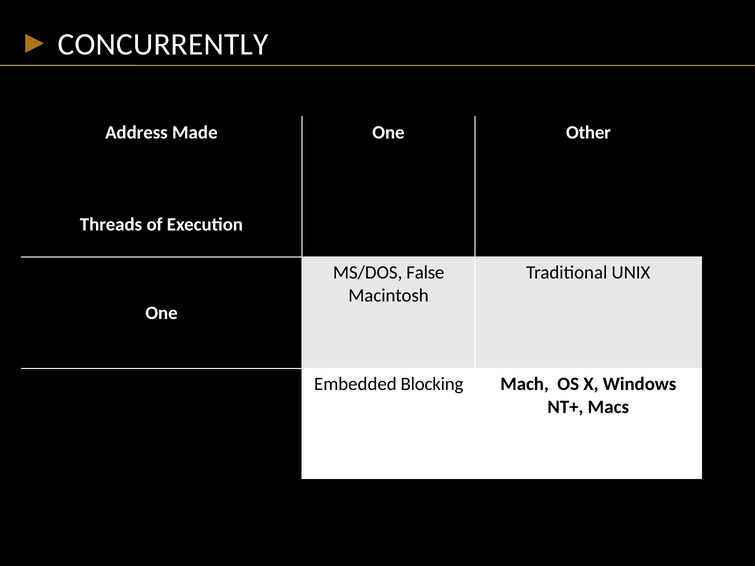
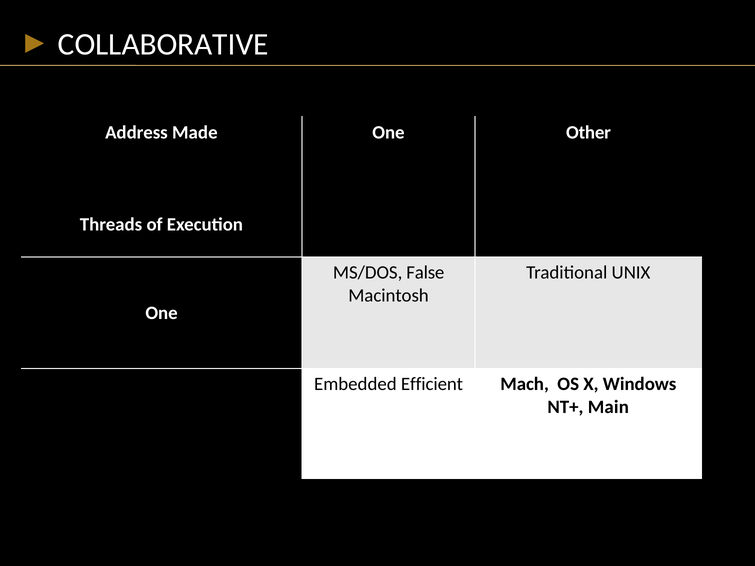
CONCURRENTLY: CONCURRENTLY -> COLLABORATIVE (163, 44)
Blocking: Blocking -> Efficient (432, 384)
Macs: Macs -> Main (608, 407)
